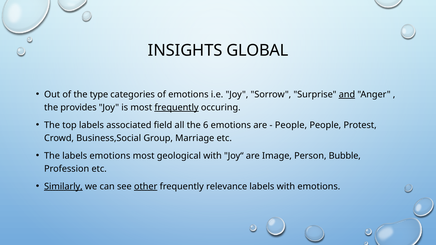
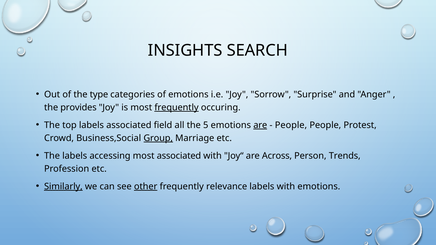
GLOBAL: GLOBAL -> SEARCH (257, 51)
and underline: present -> none (347, 95)
6: 6 -> 5 (206, 125)
are underline: none -> present (260, 125)
Group underline: none -> present (158, 138)
labels emotions: emotions -> accessing (110, 156)
most geological: geological -> associated (179, 156)
Image: Image -> Across (277, 156)
Bubble: Bubble -> Trends (345, 156)
